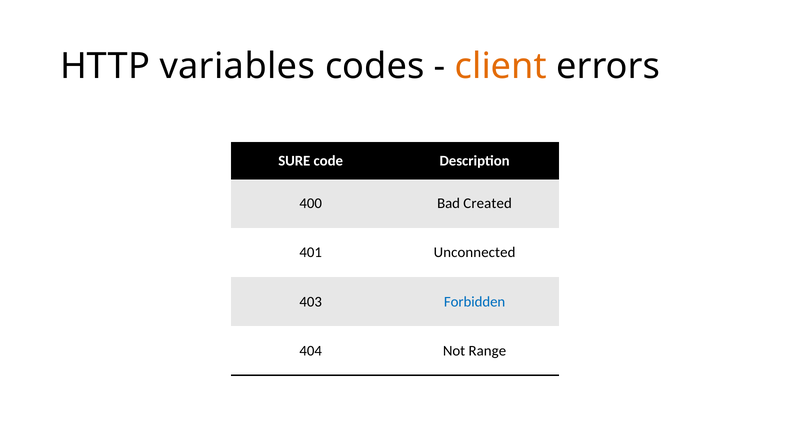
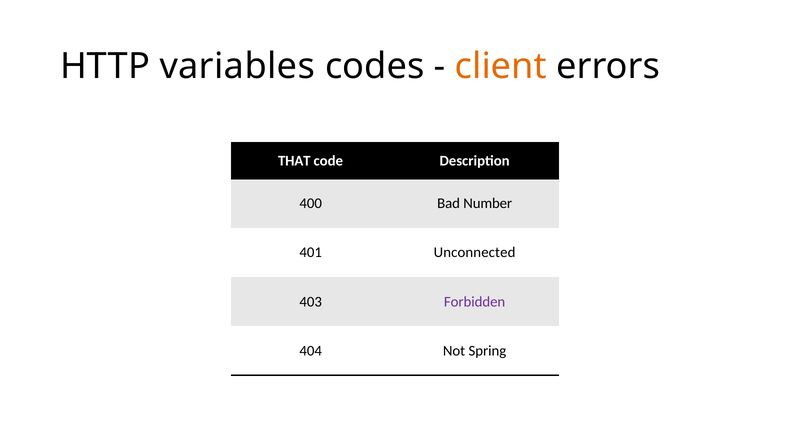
SURE: SURE -> THAT (294, 161)
Created: Created -> Number (488, 204)
Forbidden colour: blue -> purple (475, 302)
Range: Range -> Spring (487, 351)
